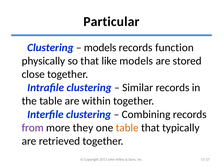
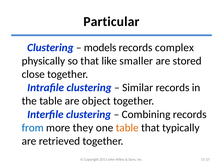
function: function -> complex (175, 48)
like models: models -> smaller (136, 61)
within: within -> object (96, 101)
from colour: purple -> blue (33, 128)
